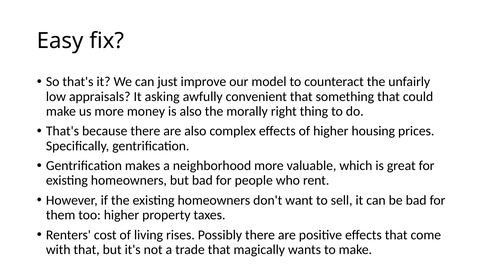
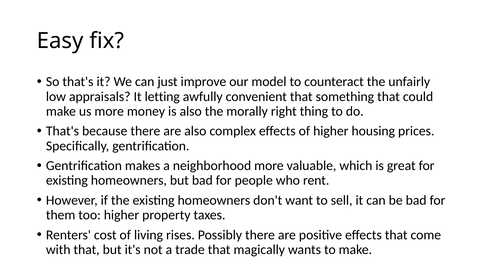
asking: asking -> letting (162, 96)
